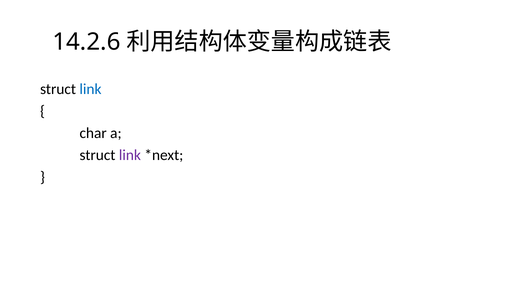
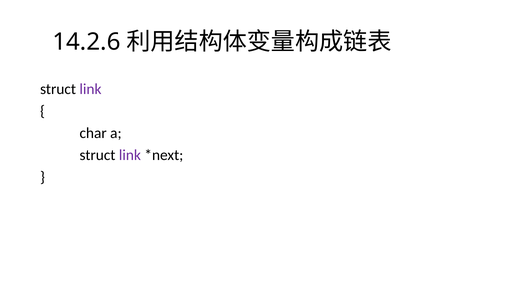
link colour: blue -> purple (90, 89)
